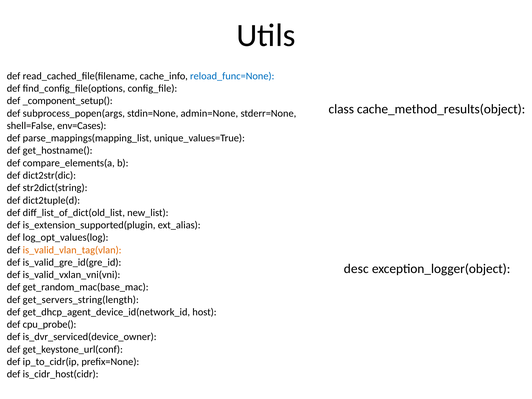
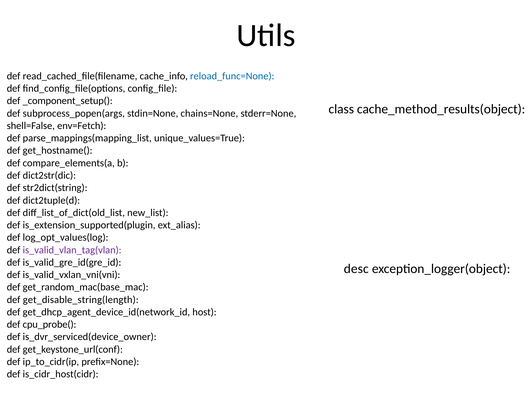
admin=None: admin=None -> chains=None (209, 113)
env=Cases: env=Cases -> env=Fetch (82, 126)
is_valid_vlan_tag(vlan colour: orange -> purple (72, 250)
get_servers_string(length: get_servers_string(length -> get_disable_string(length (81, 300)
